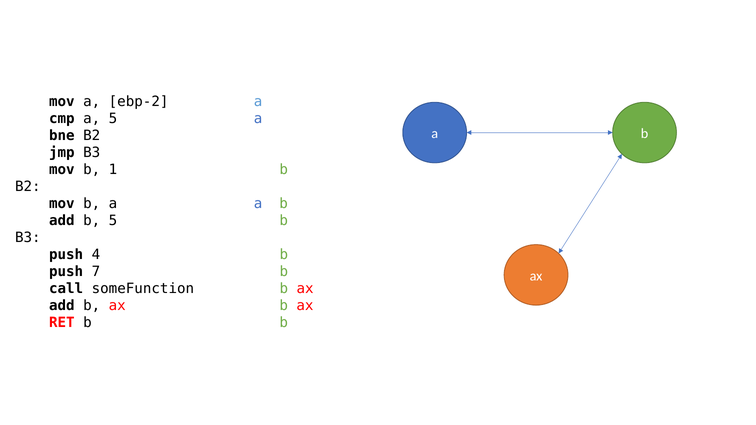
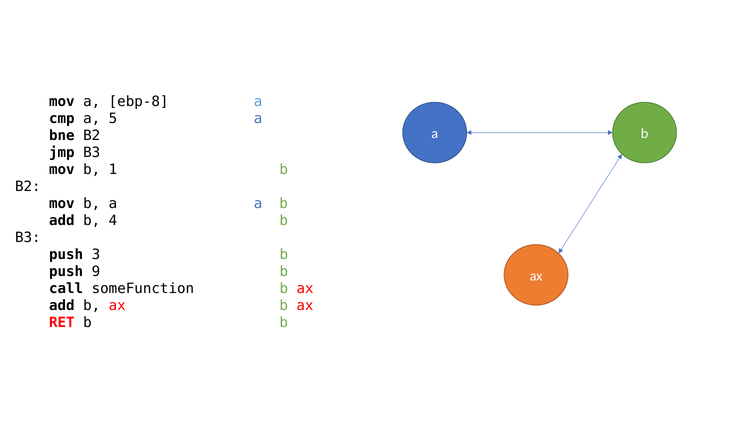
ebp-2: ebp-2 -> ebp-8 (139, 102)
b 5: 5 -> 4 (113, 221)
4: 4 -> 3 (96, 255)
7: 7 -> 9 (96, 272)
